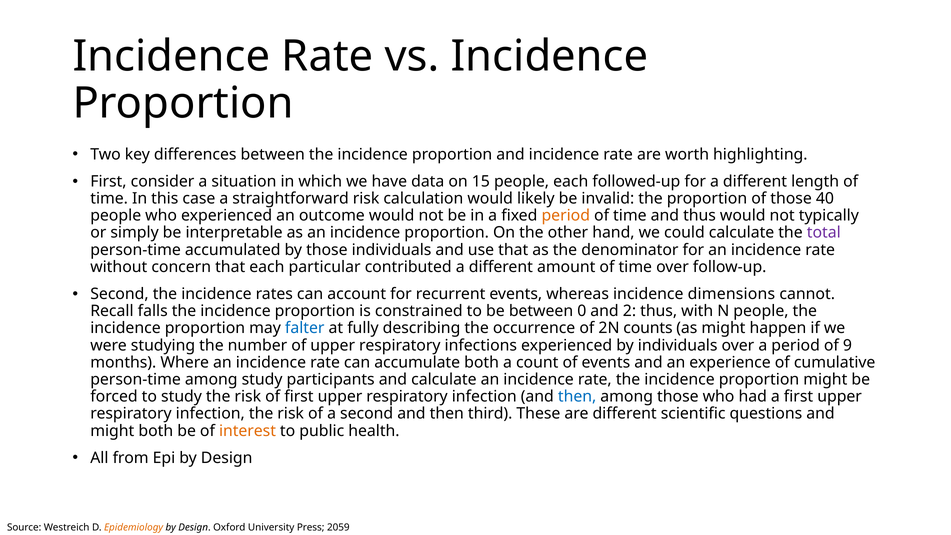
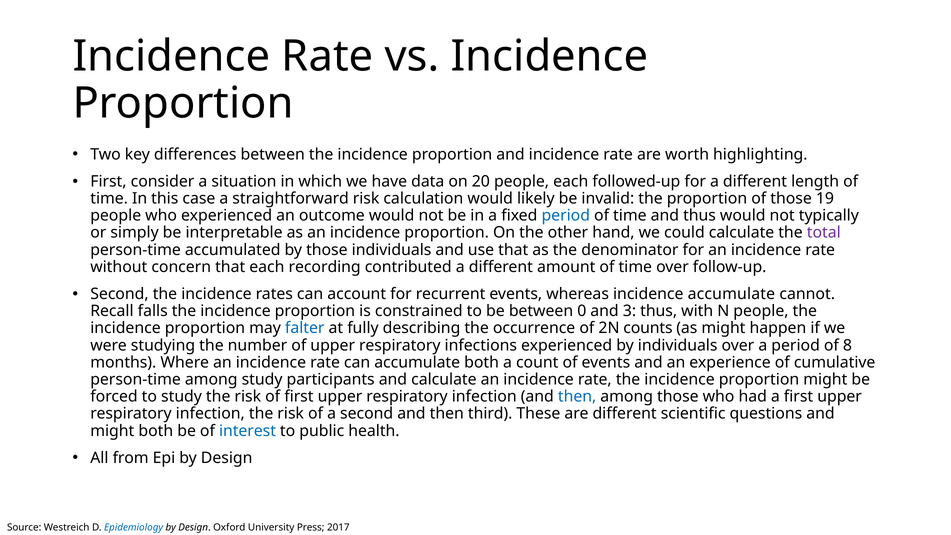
15: 15 -> 20 (481, 181)
40: 40 -> 19 (825, 199)
period colour: orange -> blue (566, 216)
particular: particular -> recording (325, 267)
incidence dimensions: dimensions -> accumulate (731, 294)
2: 2 -> 3 (629, 311)
9: 9 -> 8 (848, 345)
interest colour: orange -> blue (248, 431)
Epidemiology colour: orange -> blue (134, 528)
2059: 2059 -> 2017 (338, 528)
